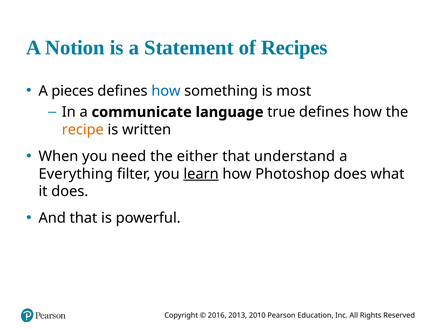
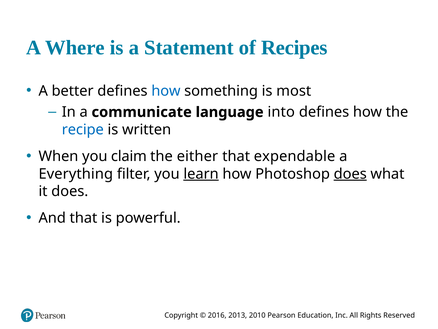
Notion: Notion -> Where (75, 48)
pieces: pieces -> better (73, 91)
true: true -> into (281, 112)
recipe colour: orange -> blue (83, 130)
need: need -> claim (129, 156)
understand: understand -> expendable (295, 156)
does underline: none -> present (350, 174)
